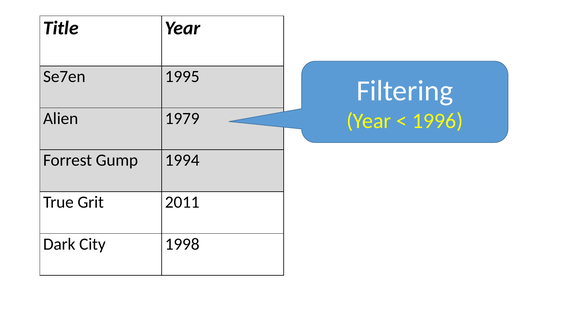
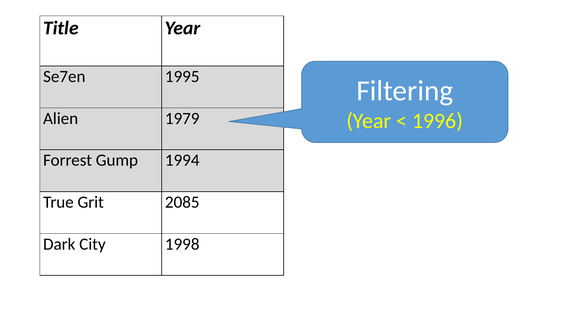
2011: 2011 -> 2085 (182, 202)
